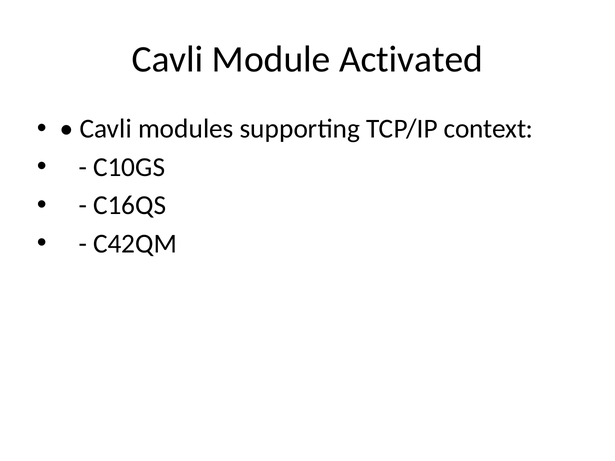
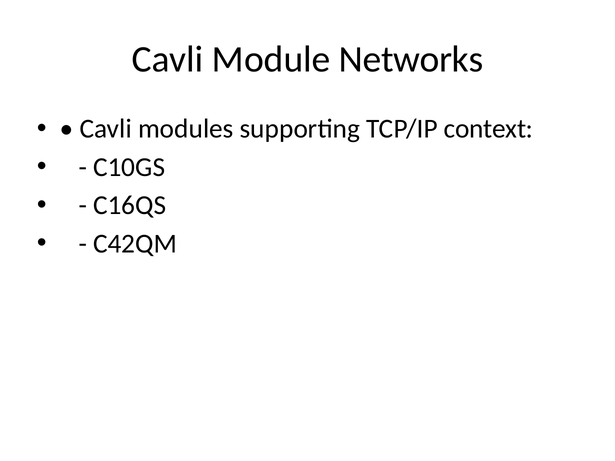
Activated: Activated -> Networks (411, 60)
